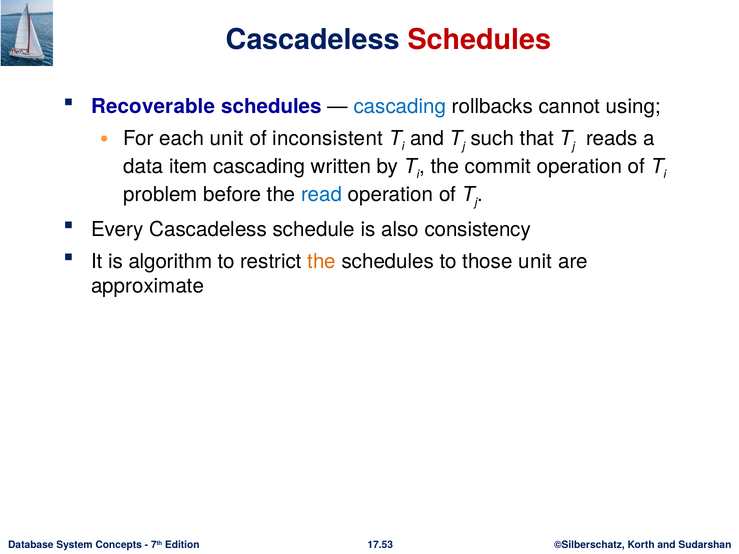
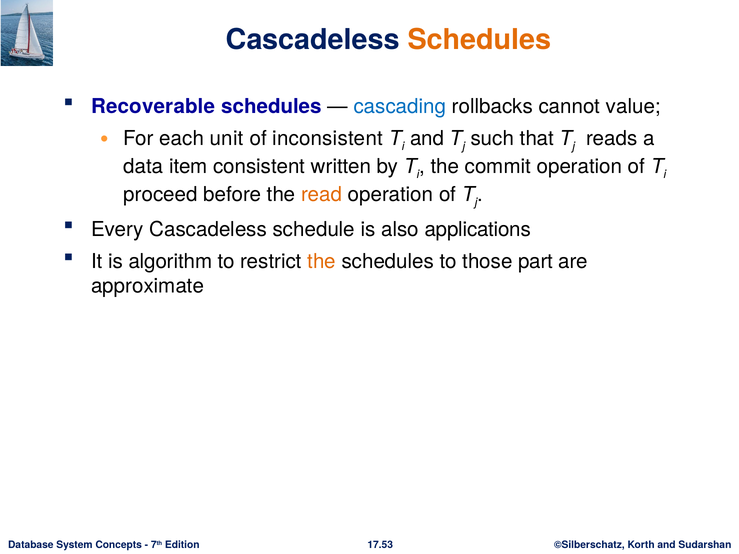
Schedules colour: red -> orange (479, 40)
using: using -> value (633, 107)
item cascading: cascading -> consistent (259, 166)
problem: problem -> proceed (160, 194)
read colour: blue -> orange (322, 194)
consistency: consistency -> applications (478, 230)
those unit: unit -> part (535, 261)
